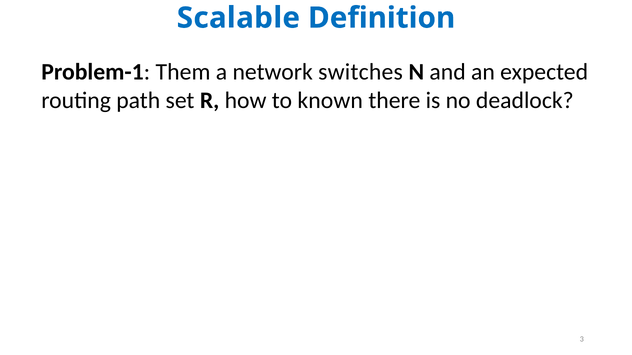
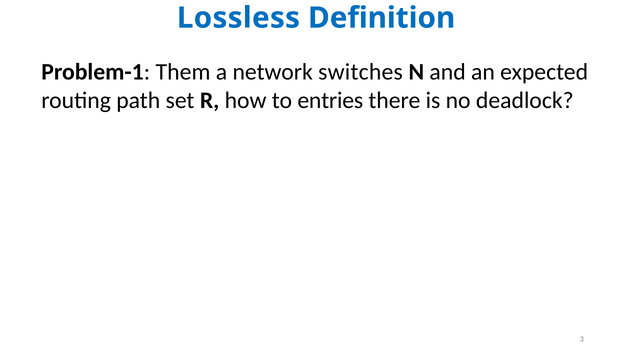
Scalable: Scalable -> Lossless (238, 18)
known: known -> entries (330, 100)
